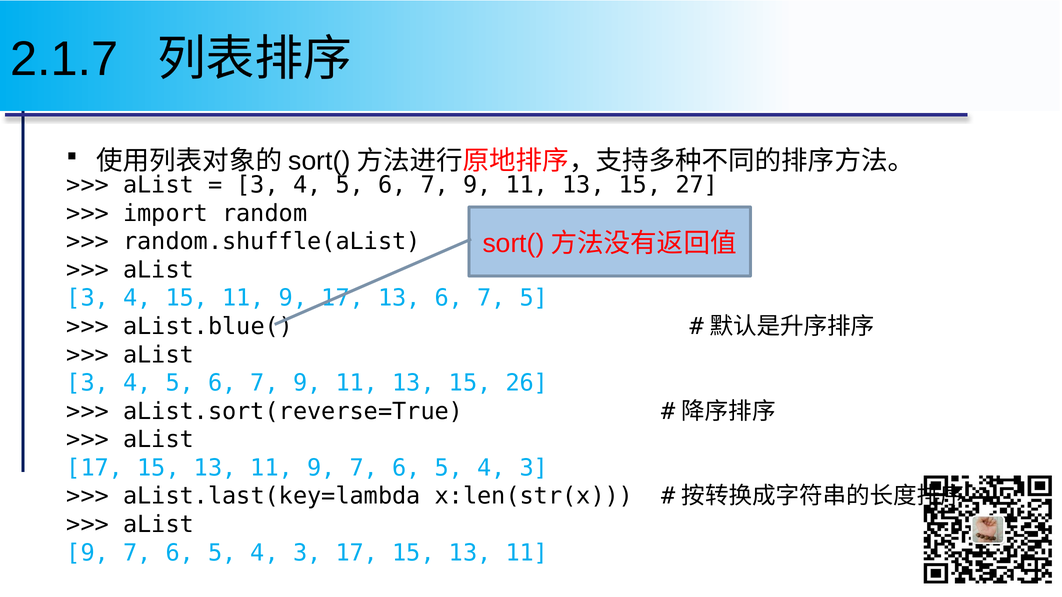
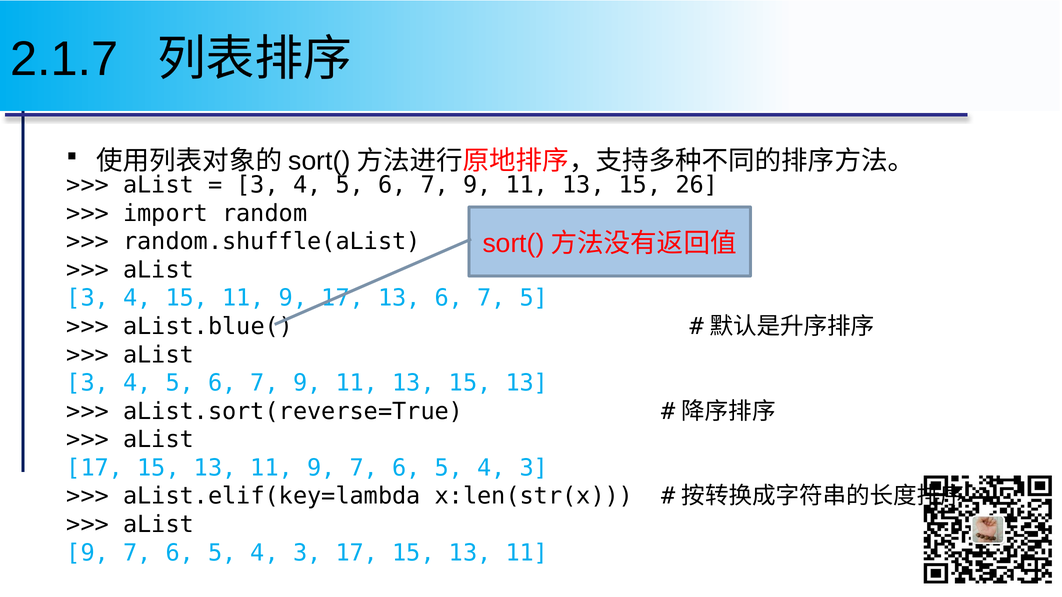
27: 27 -> 26 (697, 185)
13 15 26: 26 -> 13 (527, 383)
aList.last(key=lambda: aList.last(key=lambda -> aList.elif(key=lambda (272, 497)
